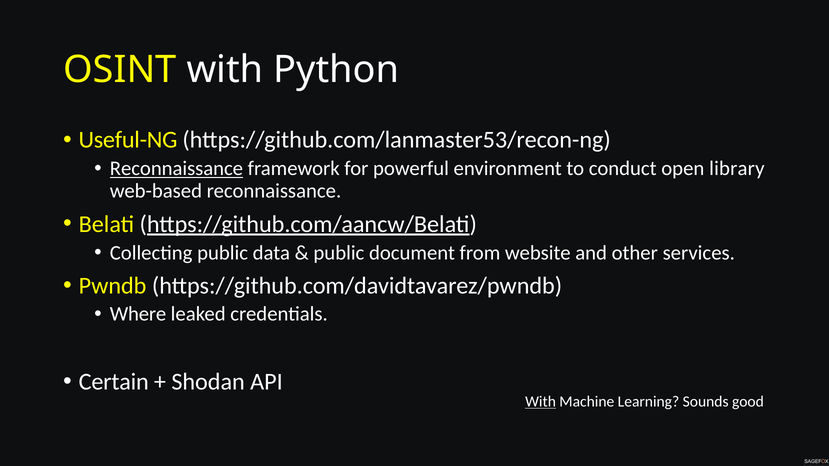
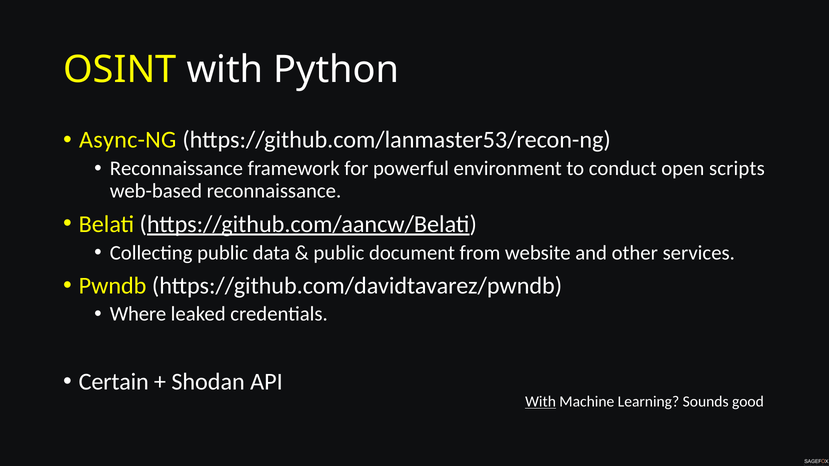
Useful-NG: Useful-NG -> Async-NG (128, 140)
Reconnaissance underline: present -> none (176, 169)
library: library -> scripts (737, 169)
